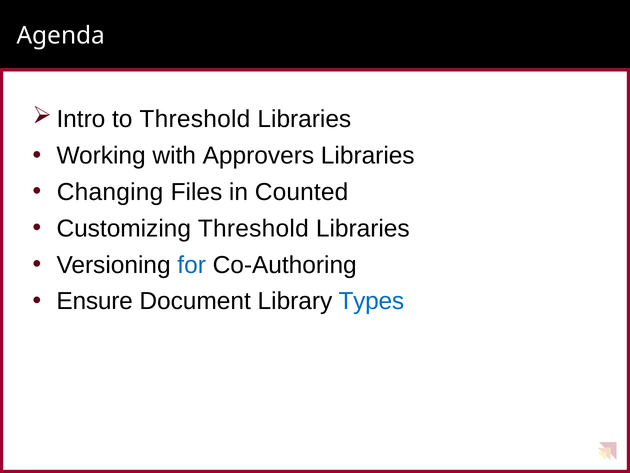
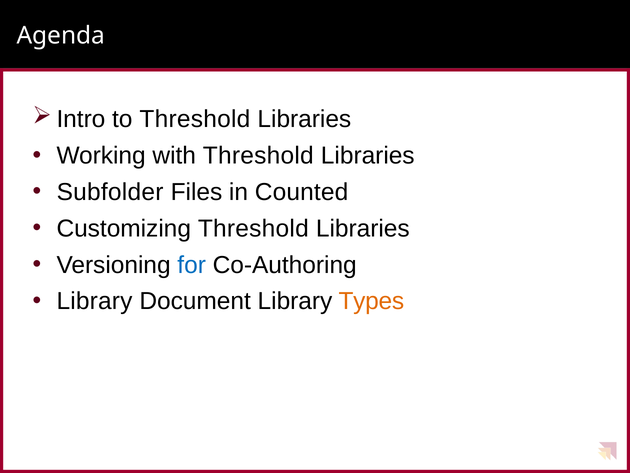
with Approvers: Approvers -> Threshold (258, 156)
Changing: Changing -> Subfolder (110, 192)
Ensure: Ensure -> Library (94, 301)
Types colour: blue -> orange (371, 301)
